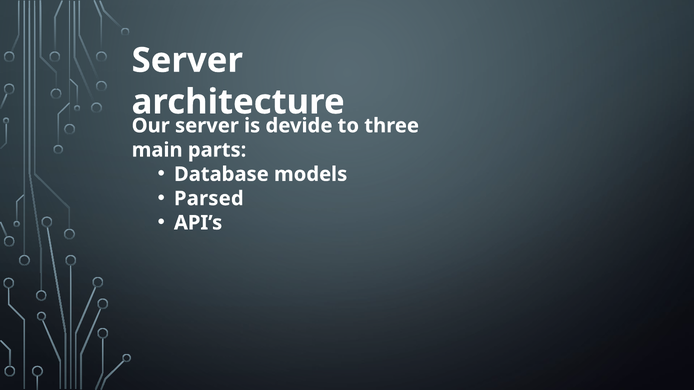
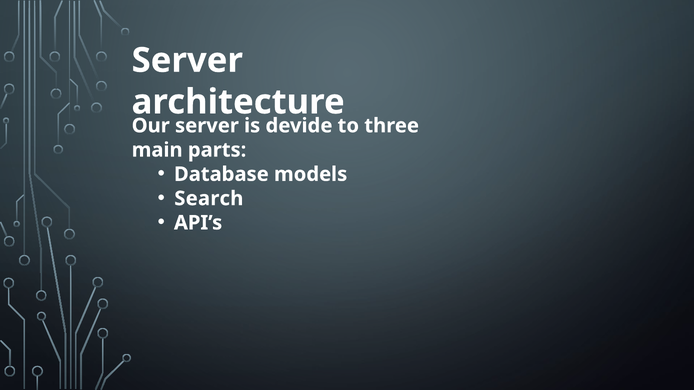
Parsed: Parsed -> Search (209, 199)
